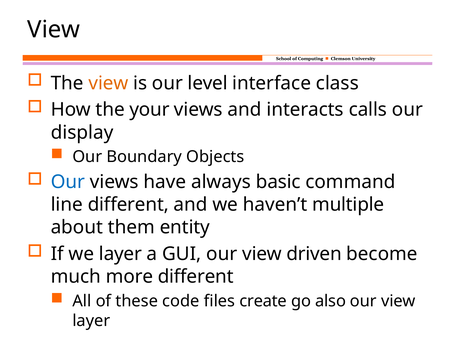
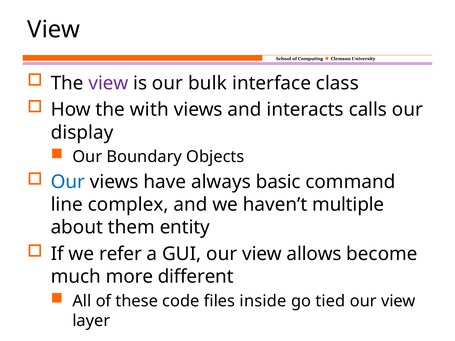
view colour: orange -> purple (108, 83)
level: level -> bulk (207, 83)
your: your -> with (149, 110)
line different: different -> complex (128, 205)
we layer: layer -> refer (120, 254)
driven: driven -> allows (314, 254)
create: create -> inside (263, 301)
also: also -> tied (330, 301)
